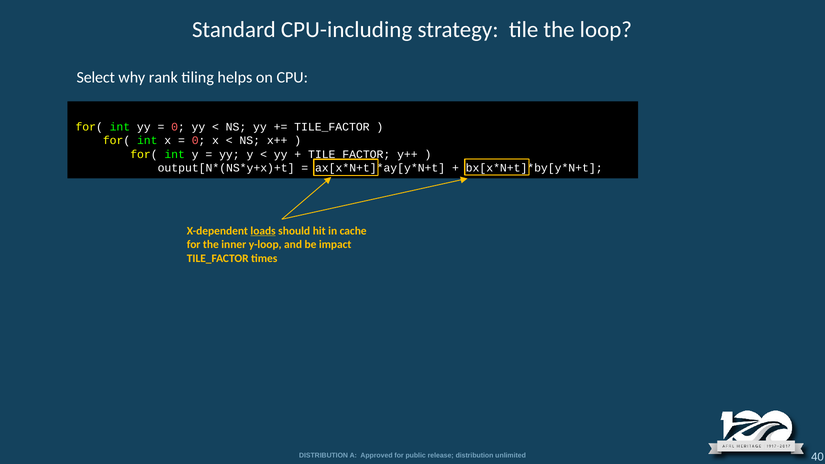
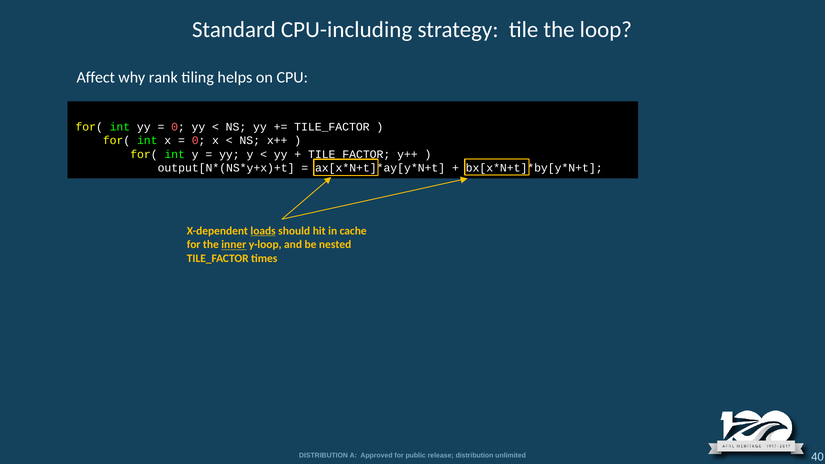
Select: Select -> Affect (96, 77)
inner underline: none -> present (234, 245)
impact: impact -> nested (335, 245)
